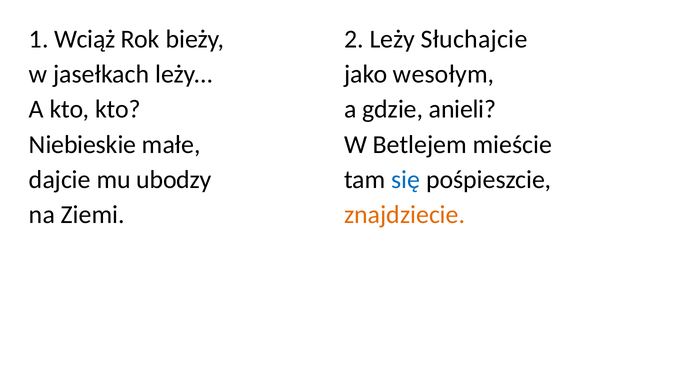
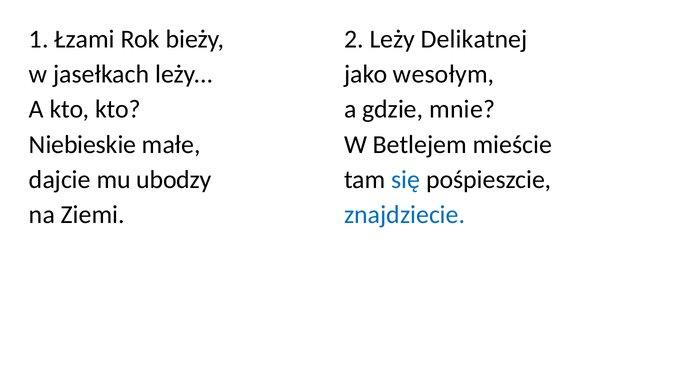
Wciąż: Wciąż -> Łzami (85, 39)
Słuchajcie: Słuchajcie -> Delikatnej (474, 39)
anieli: anieli -> mnie (462, 109)
znajdziecie colour: orange -> blue (405, 215)
